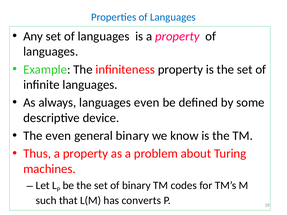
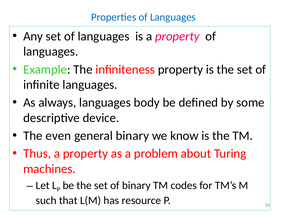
languages even: even -> body (147, 103)
converts: converts -> resource (141, 201)
